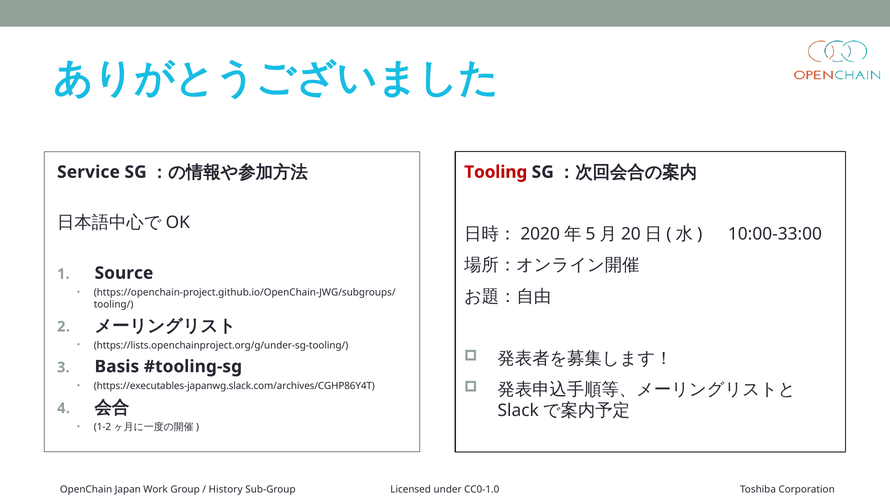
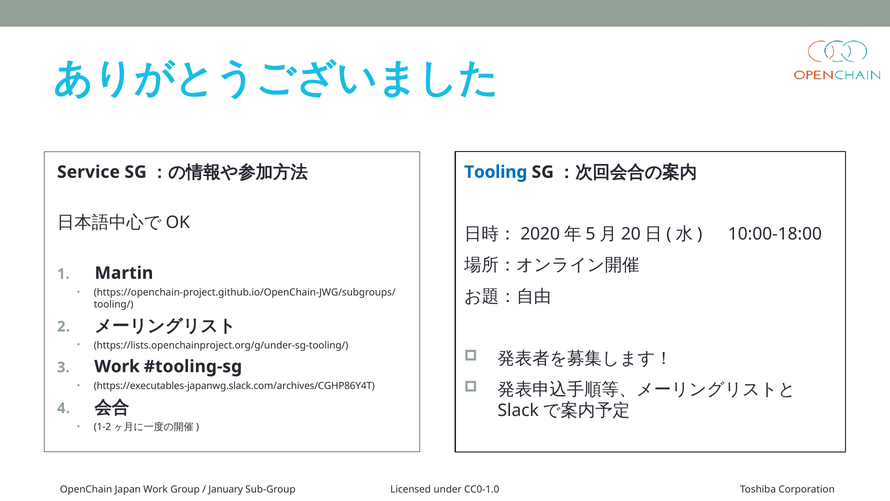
Tooling colour: red -> blue (496, 172)
10:00-33:00: 10:00-33:00 -> 10:00-18:00 (775, 234)
Source: Source -> Martin (124, 273)
Basis: Basis -> Work (117, 366)
History: History -> January (226, 489)
